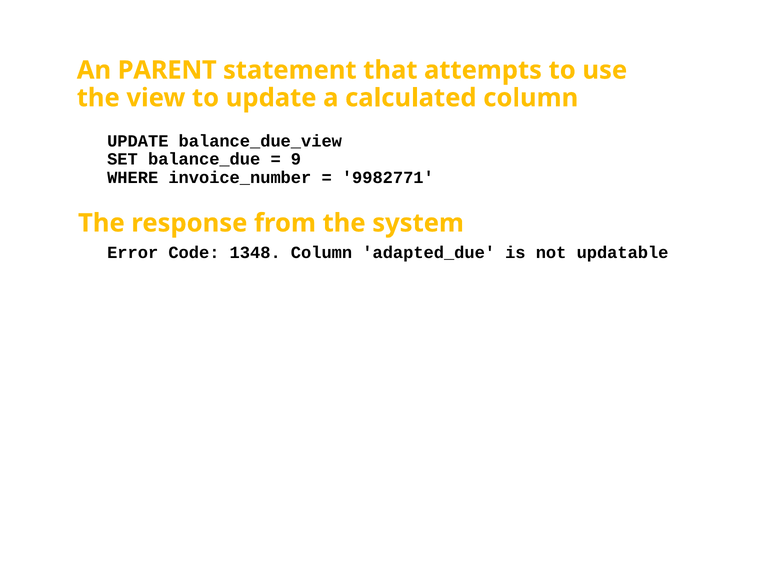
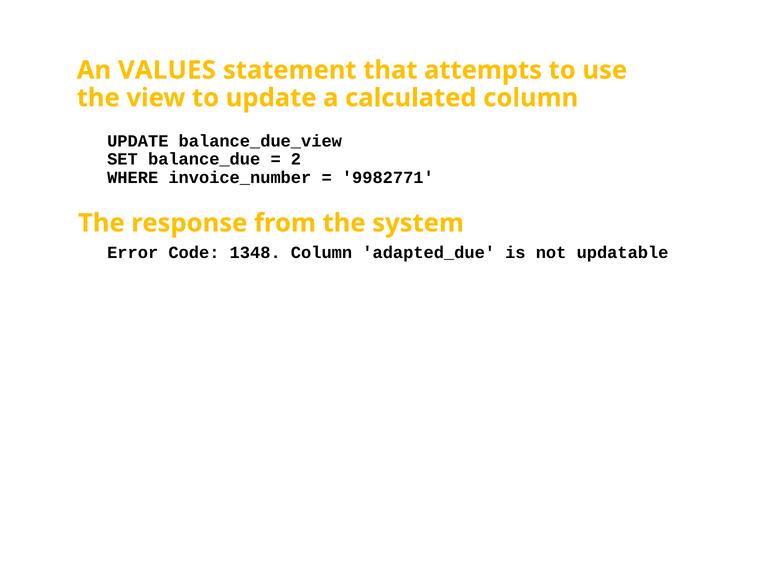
PARENT: PARENT -> VALUES (167, 70)
9: 9 -> 2 (296, 159)
